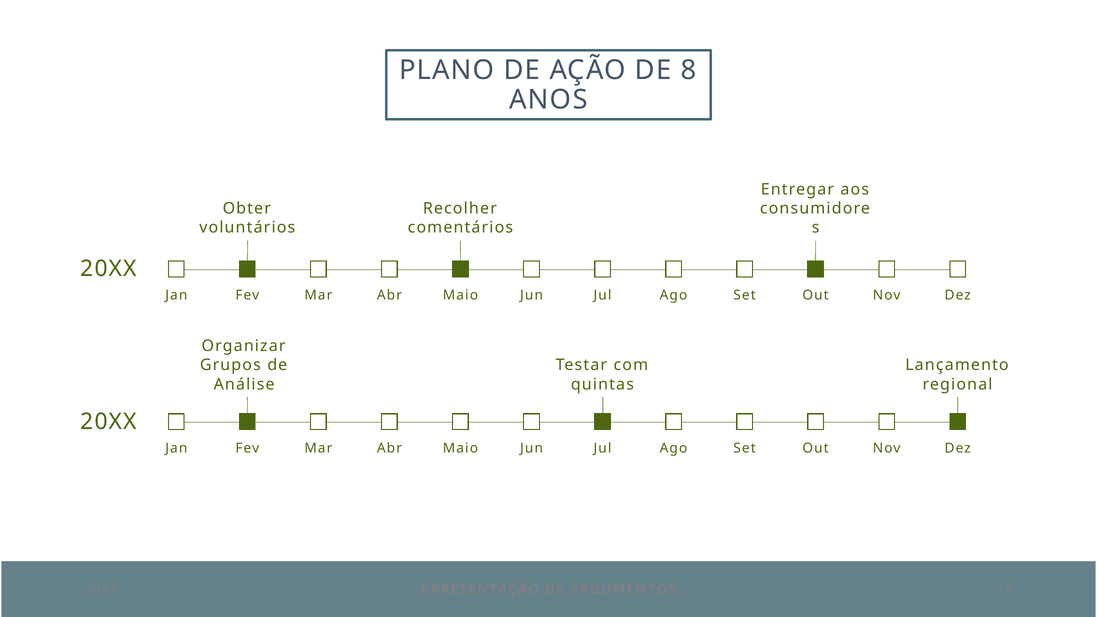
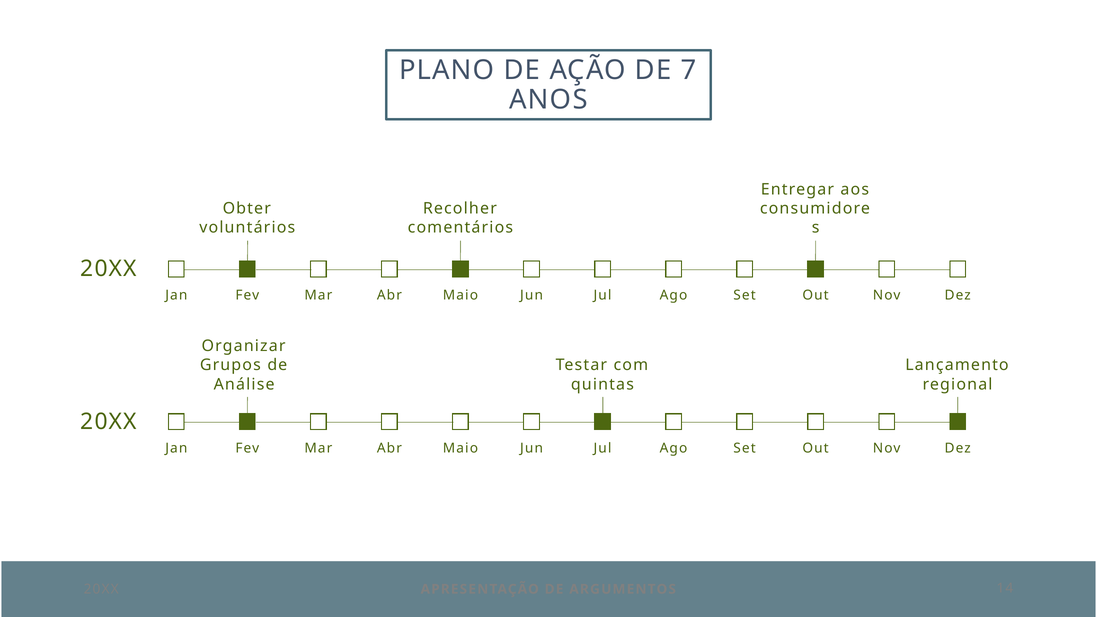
8: 8 -> 7 (688, 70)
